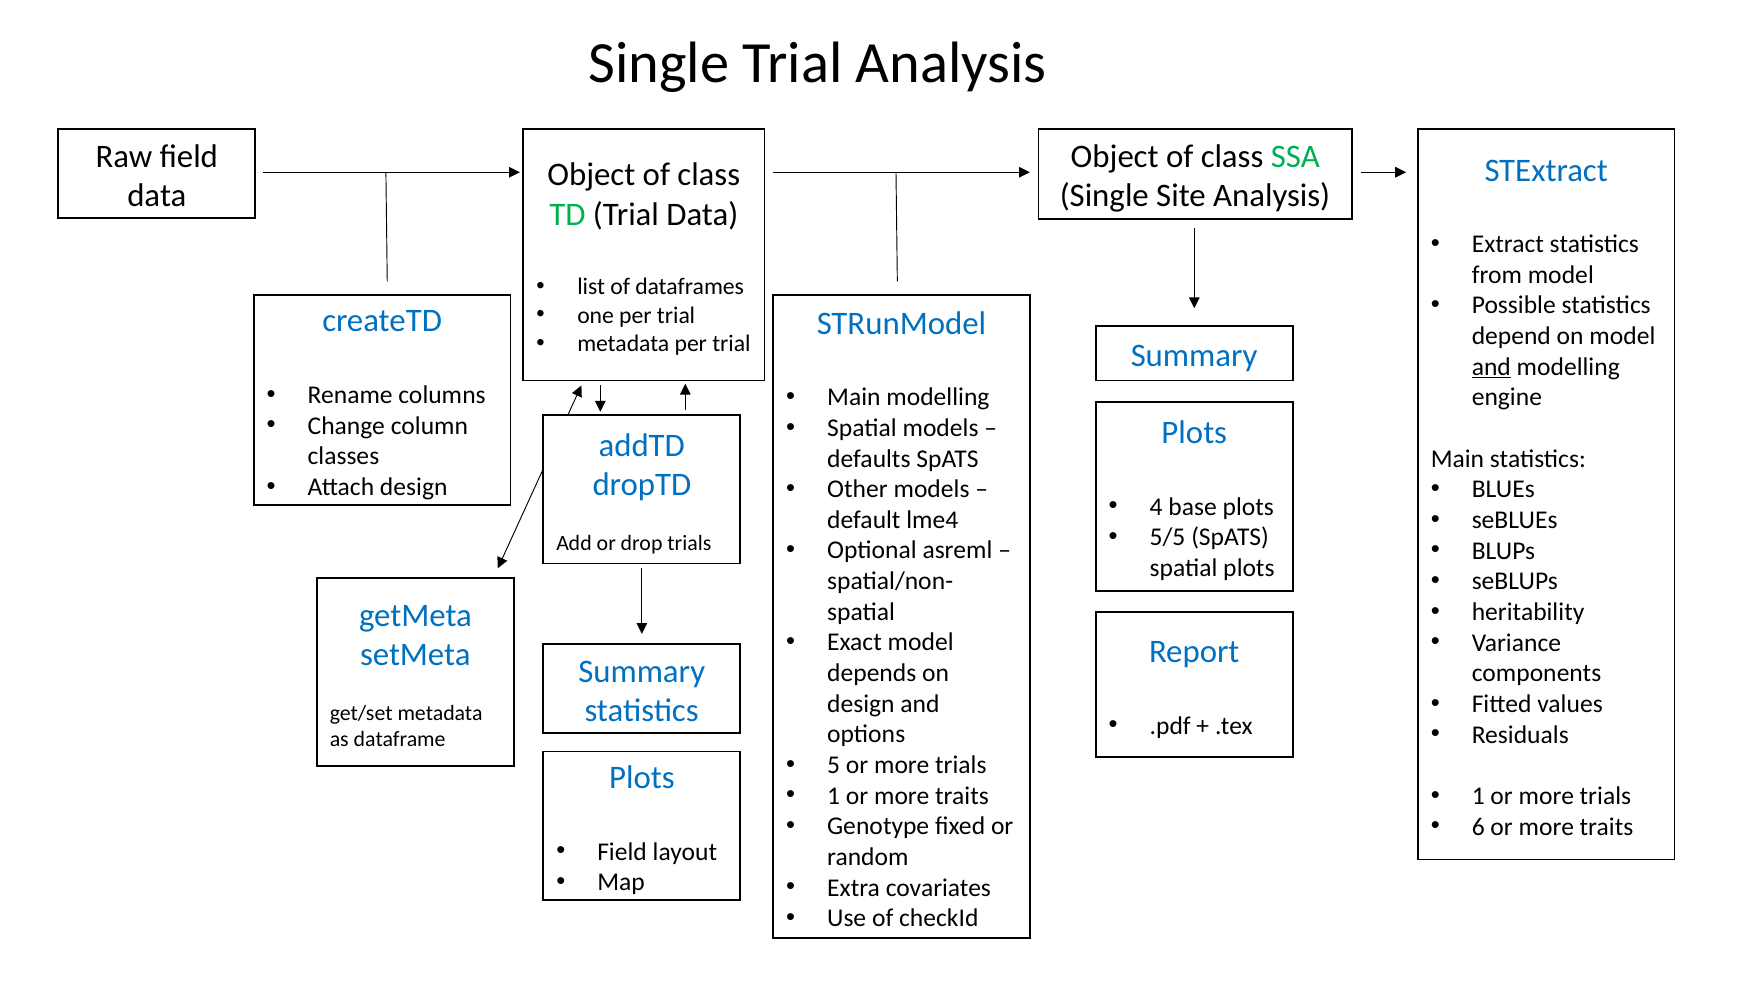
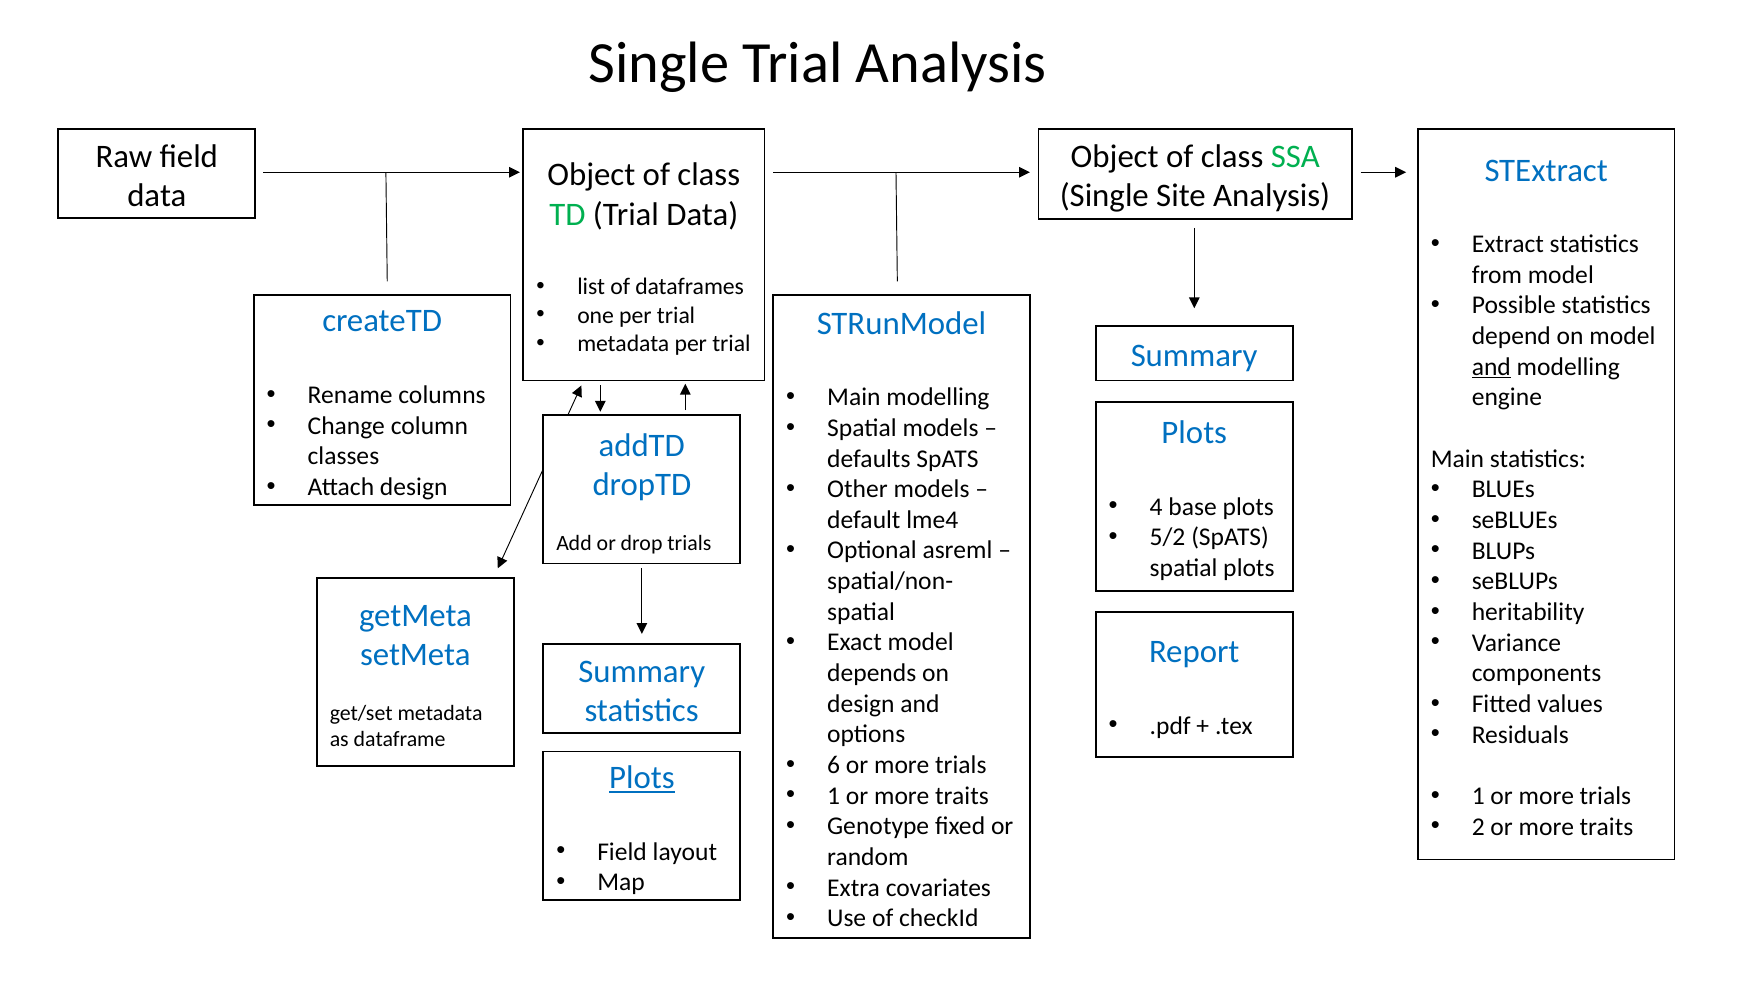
5/5: 5/5 -> 5/2 (1168, 537)
5: 5 -> 6 (834, 765)
Plots underline: none -> present (642, 778)
6: 6 -> 2 (1478, 827)
